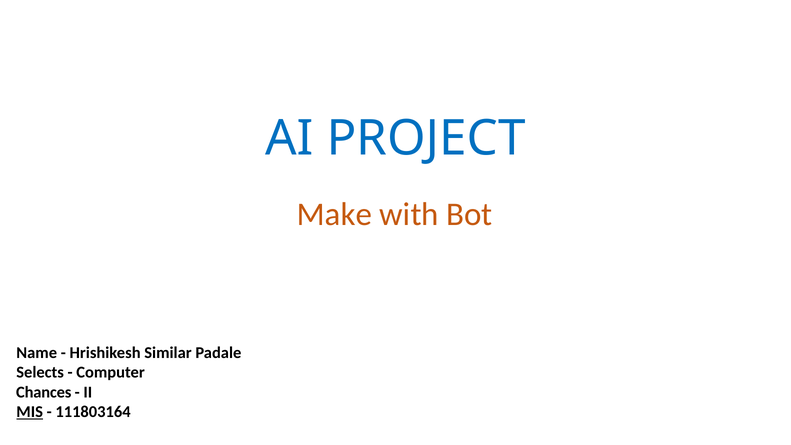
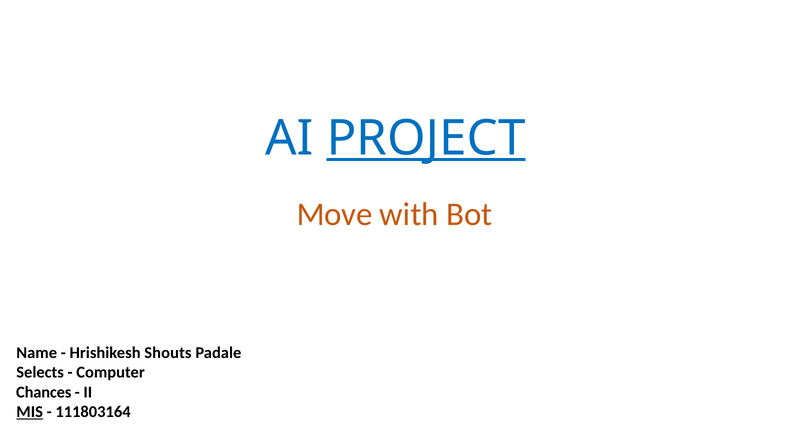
PROJECT underline: none -> present (426, 138)
Make: Make -> Move (335, 214)
Similar: Similar -> Shouts (168, 353)
